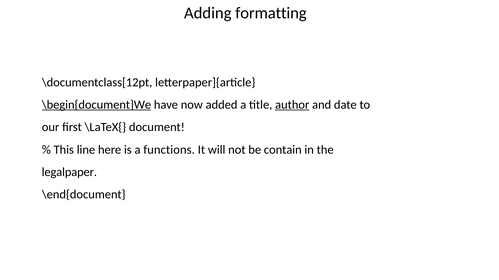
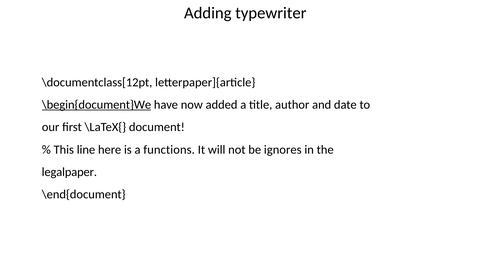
formatting: formatting -> typewriter (271, 13)
author underline: present -> none (292, 105)
contain: contain -> ignores (283, 150)
